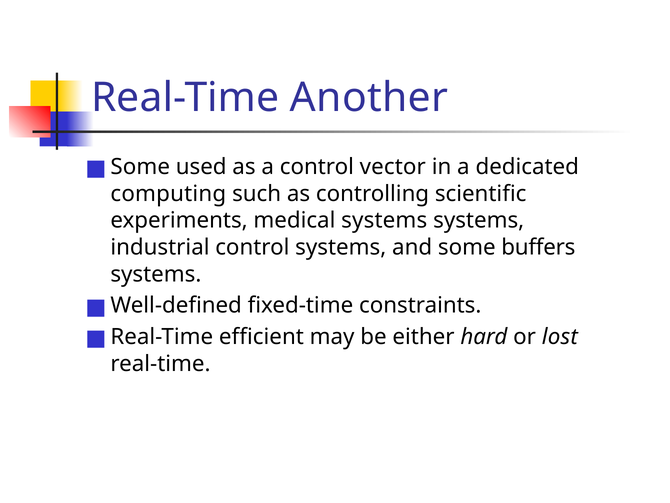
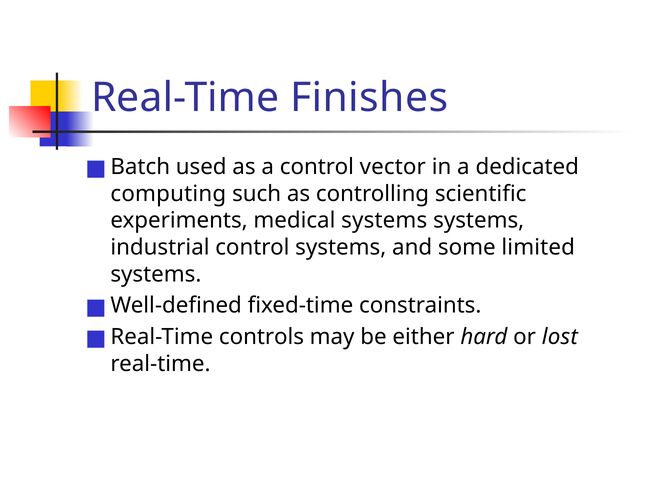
Another: Another -> Finishes (369, 98)
Some: Some -> Batch (140, 167)
buffers: buffers -> limited (538, 247)
efficient: efficient -> controls (261, 336)
